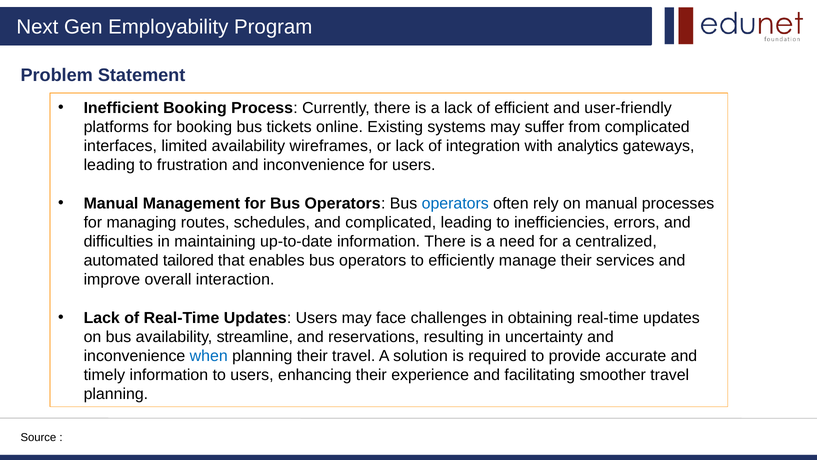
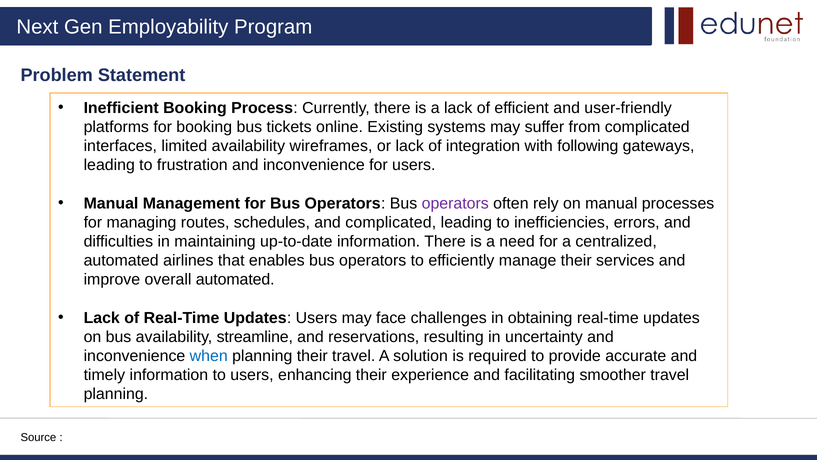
analytics: analytics -> following (588, 146)
operators colour: blue -> purple (455, 203)
tailored: tailored -> airlines (188, 260)
overall interaction: interaction -> automated (235, 279)
